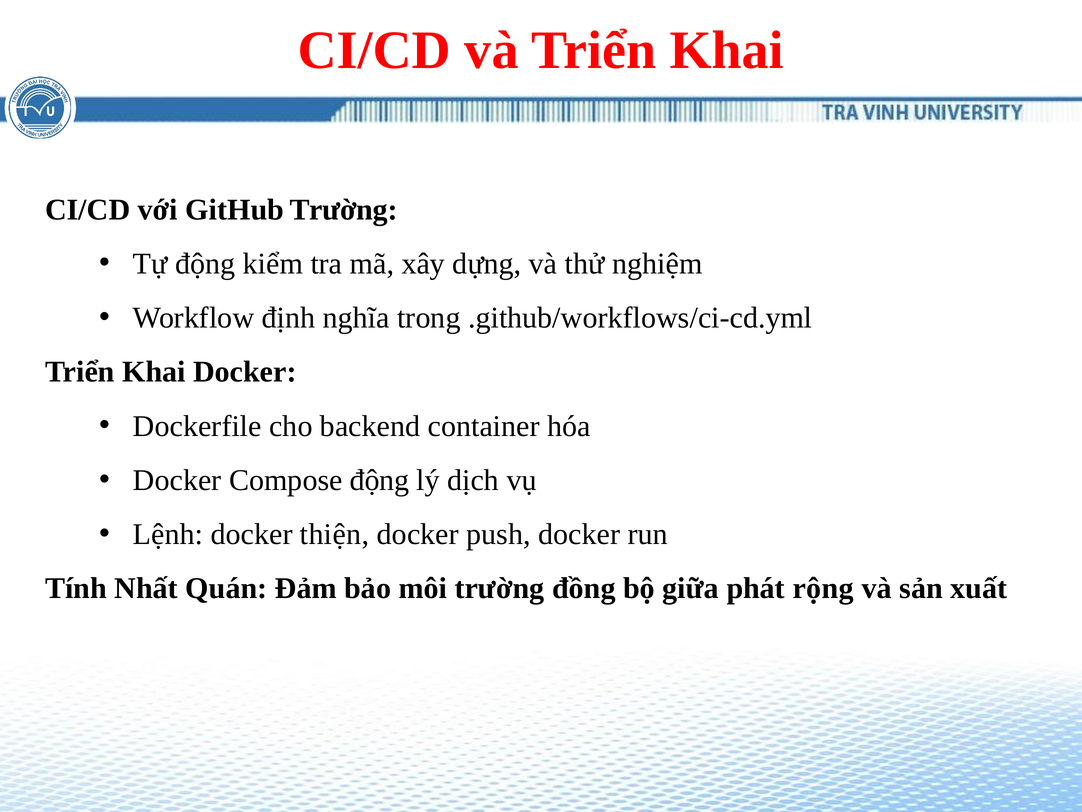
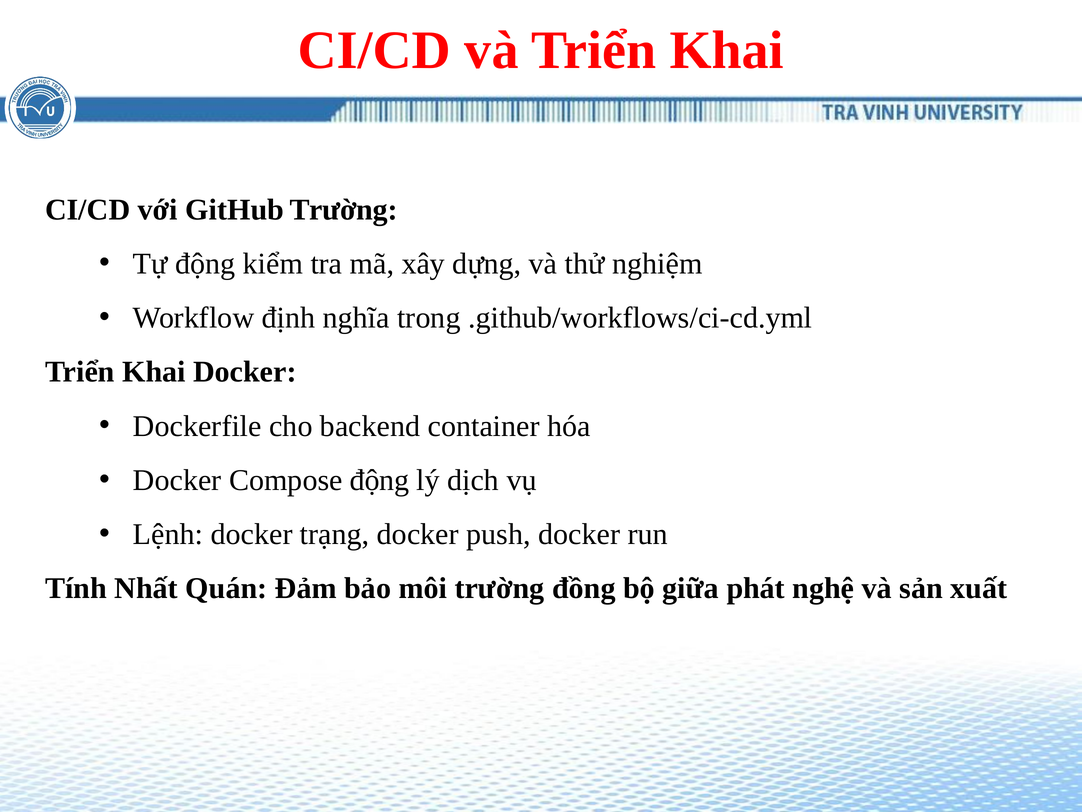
thiện: thiện -> trạng (335, 534)
rộng: rộng -> nghệ (823, 588)
